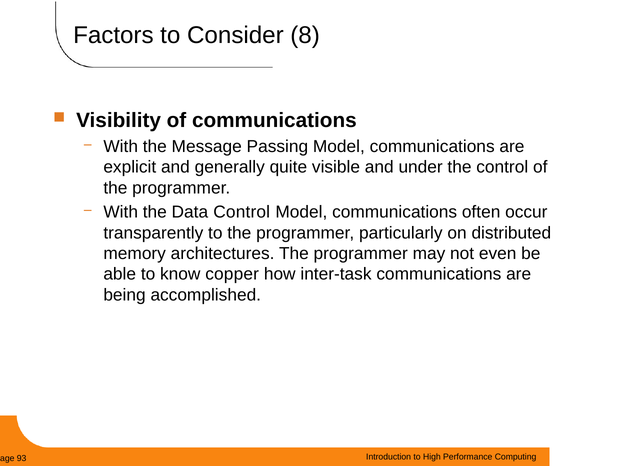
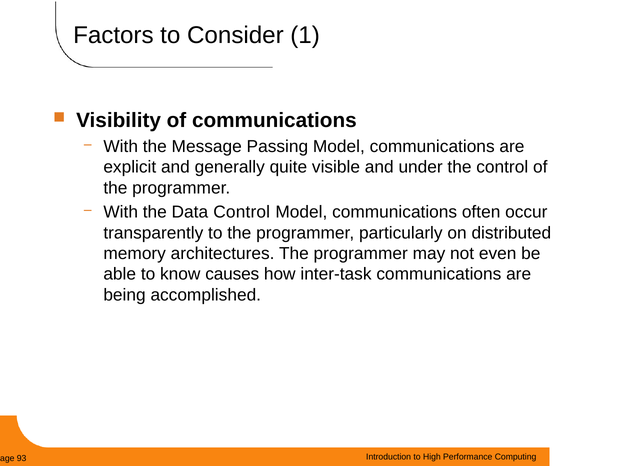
8: 8 -> 1 (305, 35)
copper: copper -> causes (232, 275)
